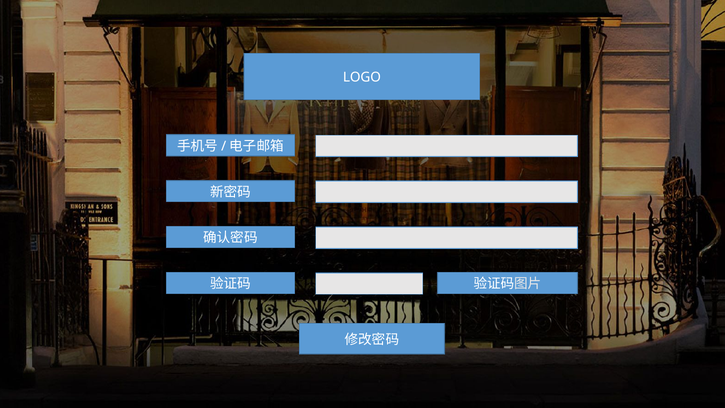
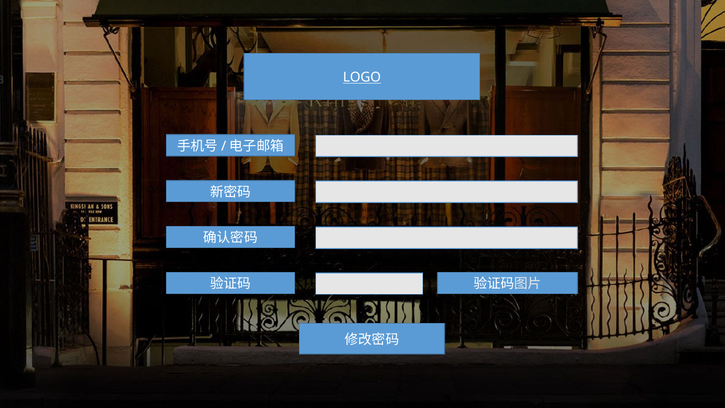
LOGO underline: none -> present (362, 77)
